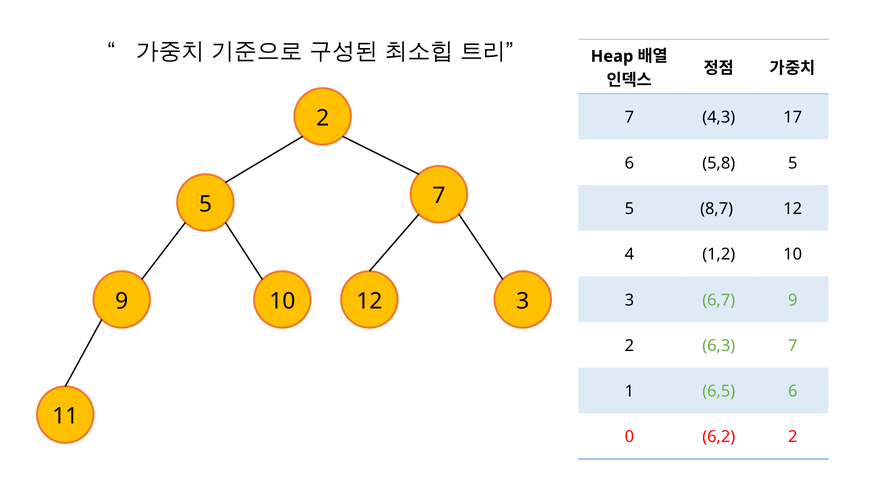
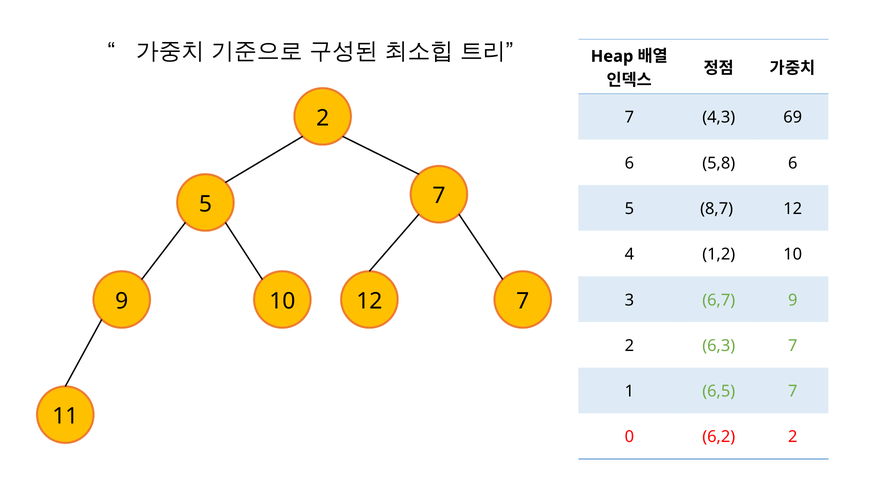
17: 17 -> 69 (793, 118)
5,8 5: 5 -> 6 (793, 163)
12 3: 3 -> 7 (523, 301)
6,5 6: 6 -> 7 (793, 391)
